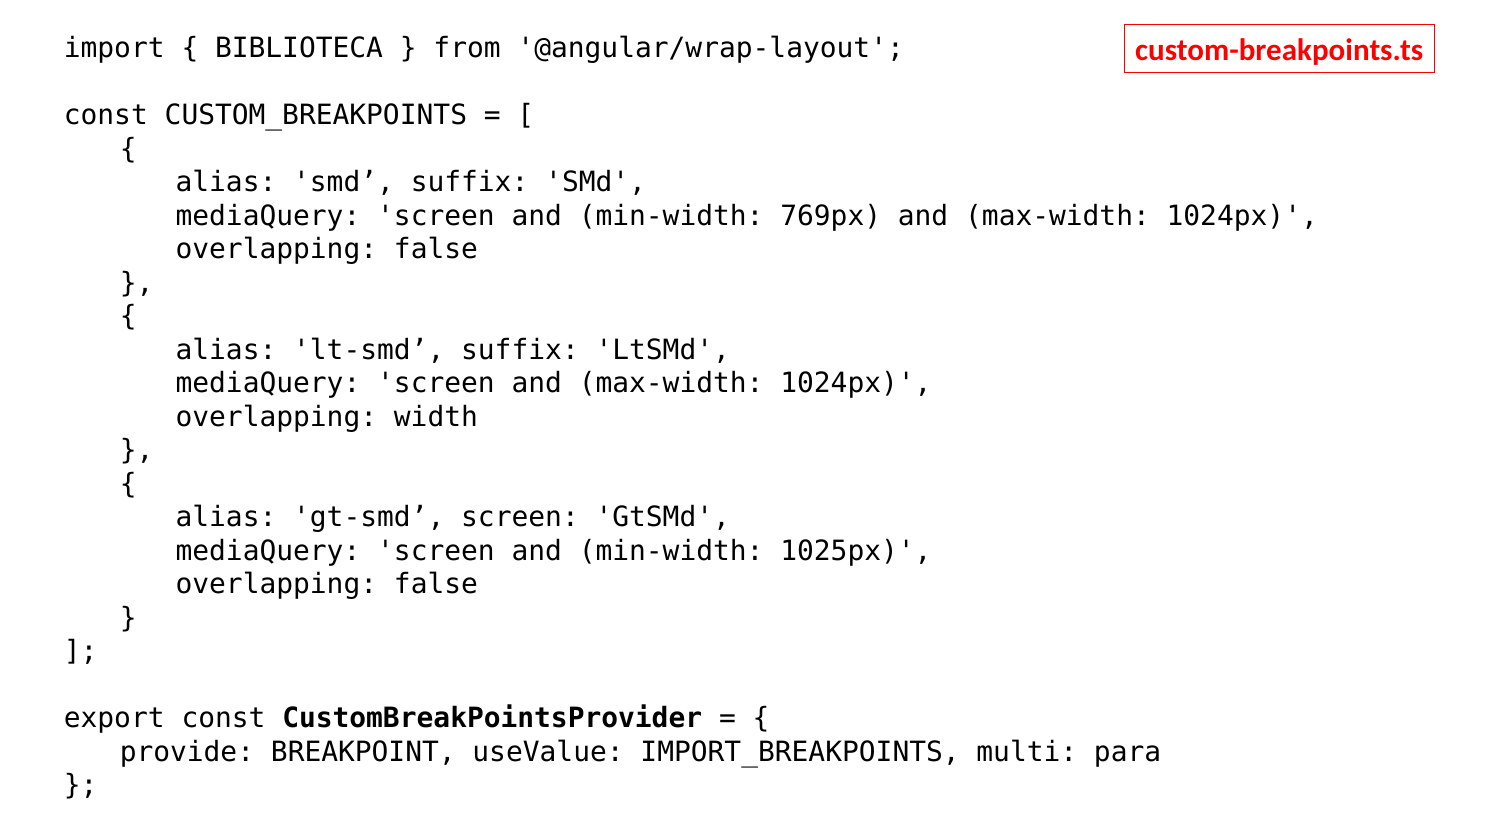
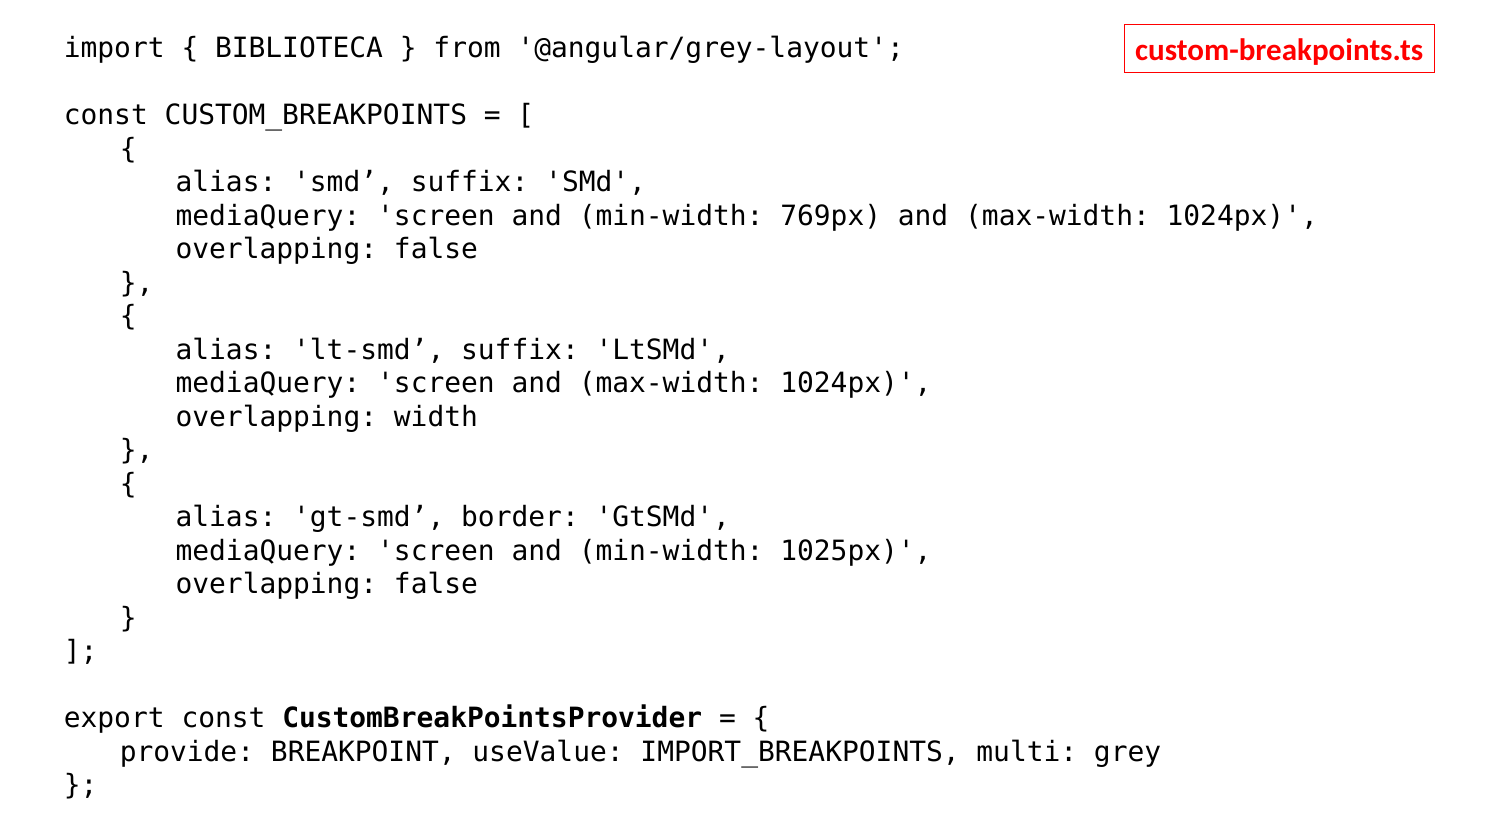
@angular/wrap-layout: @angular/wrap-layout -> @angular/grey-layout (711, 48)
gt-smd screen: screen -> border (520, 517)
para: para -> grey (1128, 752)
